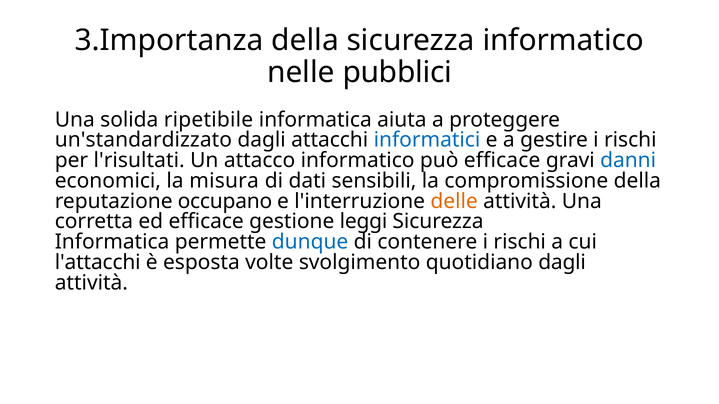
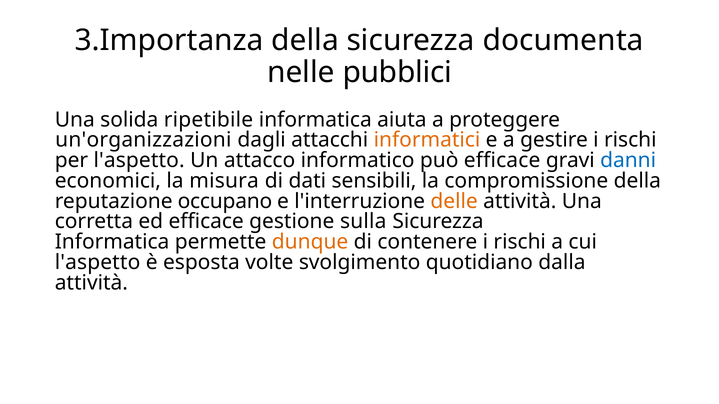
sicurezza informatico: informatico -> documenta (563, 40)
un'standardizzato: un'standardizzato -> un'organizzazioni (143, 140)
informatici colour: blue -> orange (427, 140)
per l'risultati: l'risultati -> l'aspetto (139, 161)
leggi: leggi -> sulla (363, 222)
dunque colour: blue -> orange (310, 242)
l'attacchi: l'attacchi -> l'aspetto (98, 263)
quotidiano dagli: dagli -> dalla (562, 263)
